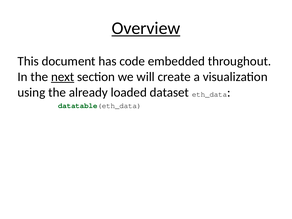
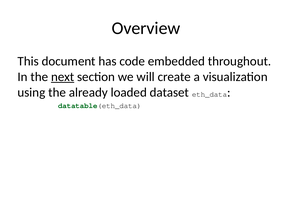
Overview underline: present -> none (146, 28)
